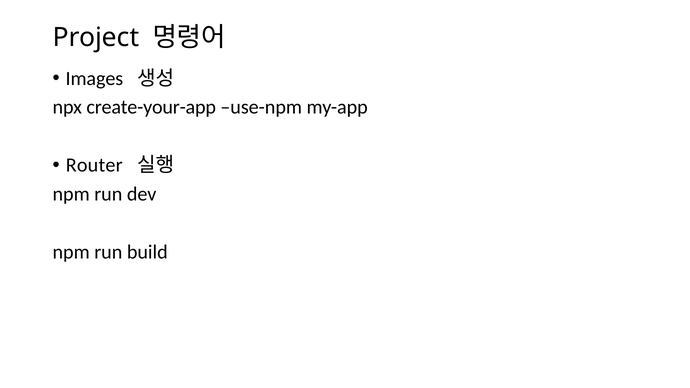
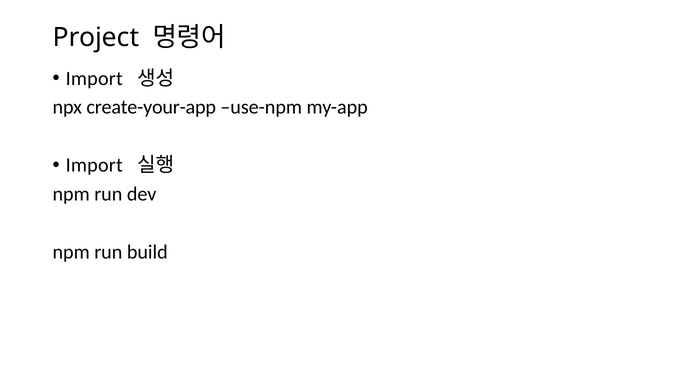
Images: Images -> Import (94, 78)
Router: Router -> Import (94, 165)
